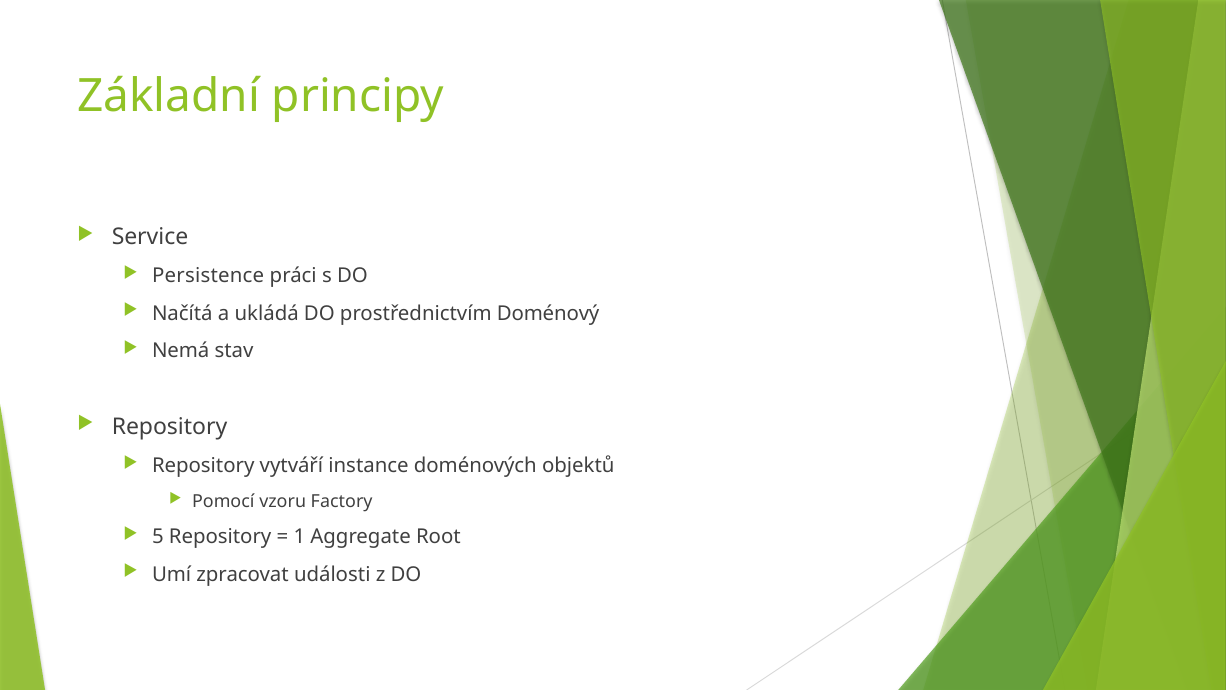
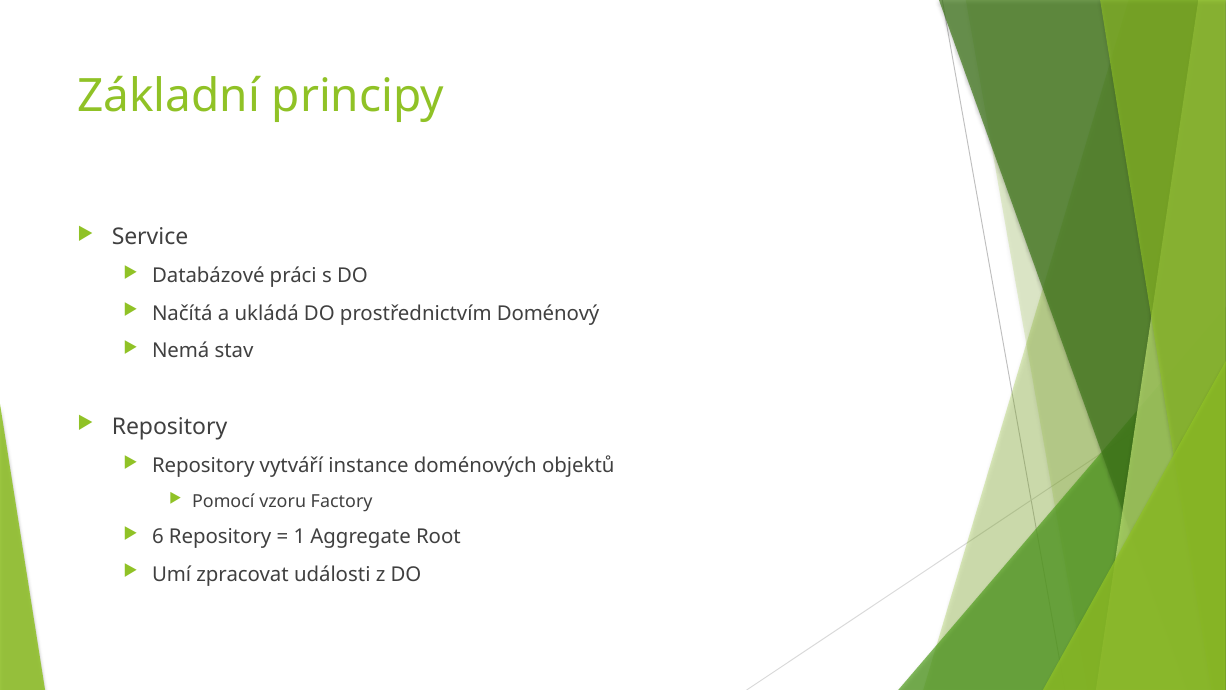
Persistence: Persistence -> Databázové (208, 276)
5: 5 -> 6 (158, 537)
